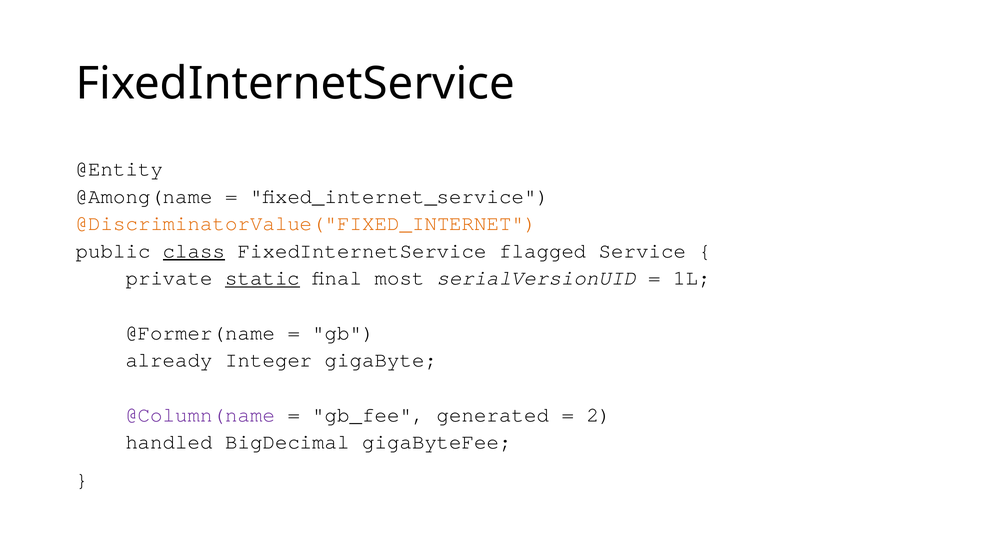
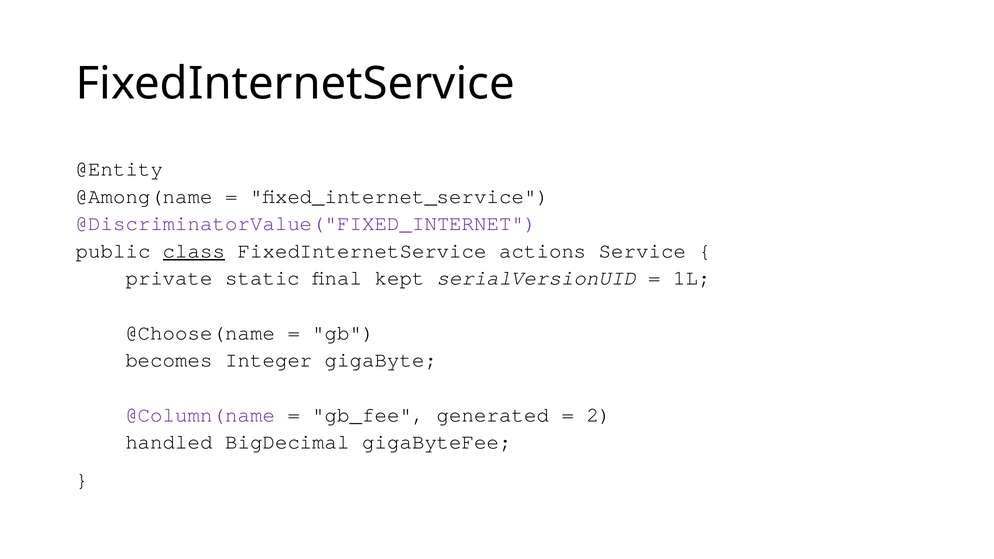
@DiscriminatorValue("FIXED_INTERNET colour: orange -> purple (306, 224)
flagged: flagged -> actions (543, 251)
static underline: present -> none (263, 278)
most: most -> kept (400, 278)
@Former(name: @Former(name -> @Choose(name (200, 333)
already: already -> becomes (169, 360)
